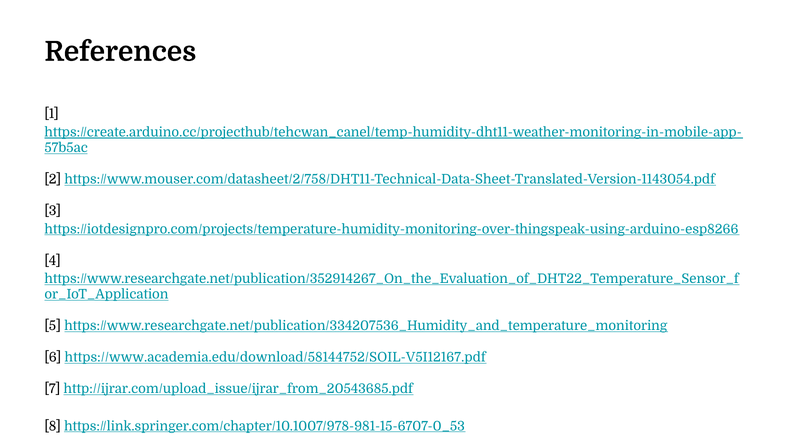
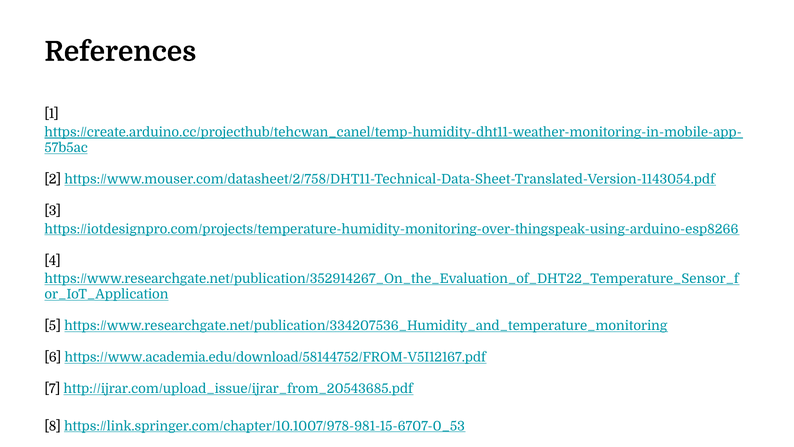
https://www.academia.edu/download/58144752/SOIL-V5I12167.pdf: https://www.academia.edu/download/58144752/SOIL-V5I12167.pdf -> https://www.academia.edu/download/58144752/FROM-V5I12167.pdf (275, 357)
